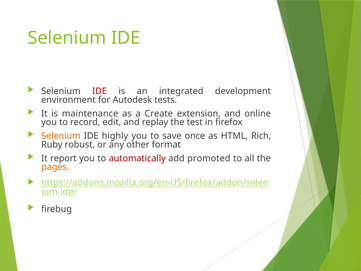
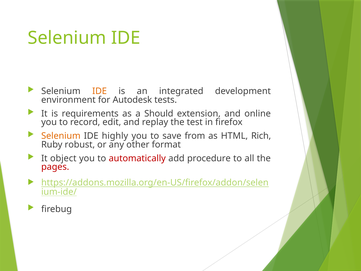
IDE colour: red -> orange (100, 91)
maintenance: maintenance -> requirements (90, 113)
Create: Create -> Should (159, 113)
once: once -> from (195, 136)
report: report -> object (63, 158)
promoted: promoted -> procedure (209, 158)
pages colour: orange -> red (55, 167)
